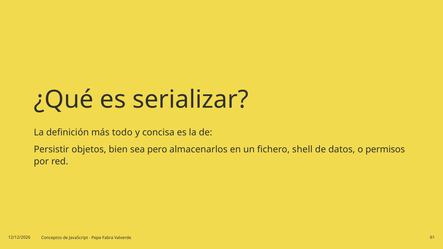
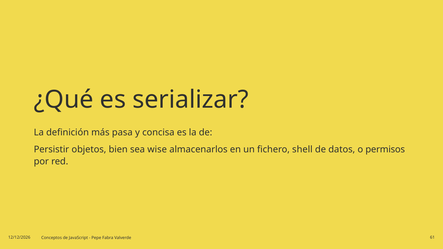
todo: todo -> pasa (122, 133)
pero: pero -> wise (157, 149)
